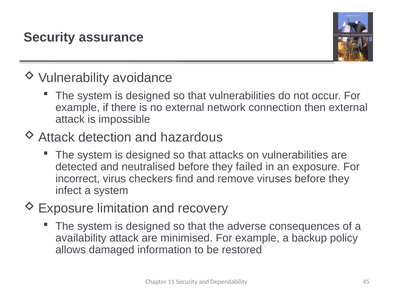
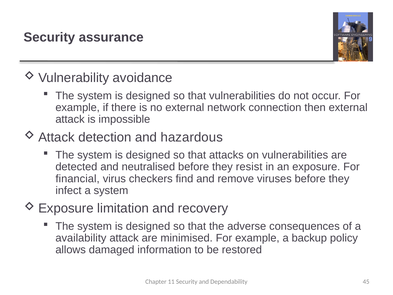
failed: failed -> resist (249, 167)
incorrect: incorrect -> financial (78, 179)
